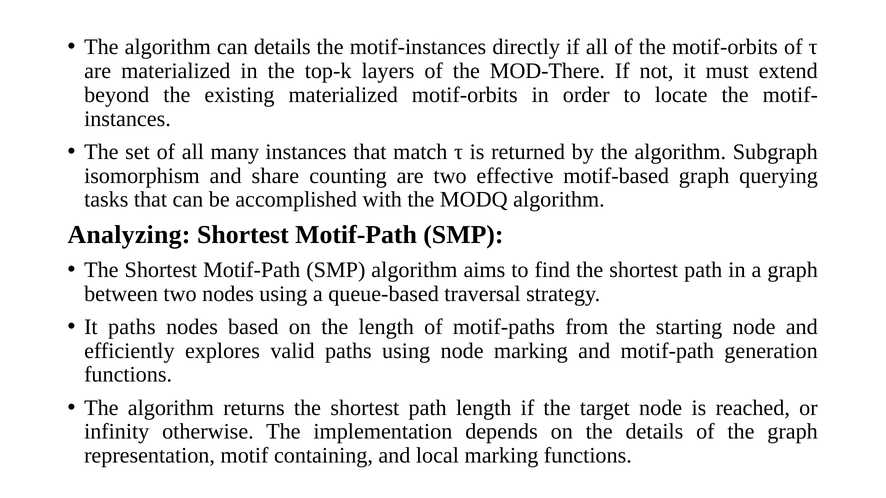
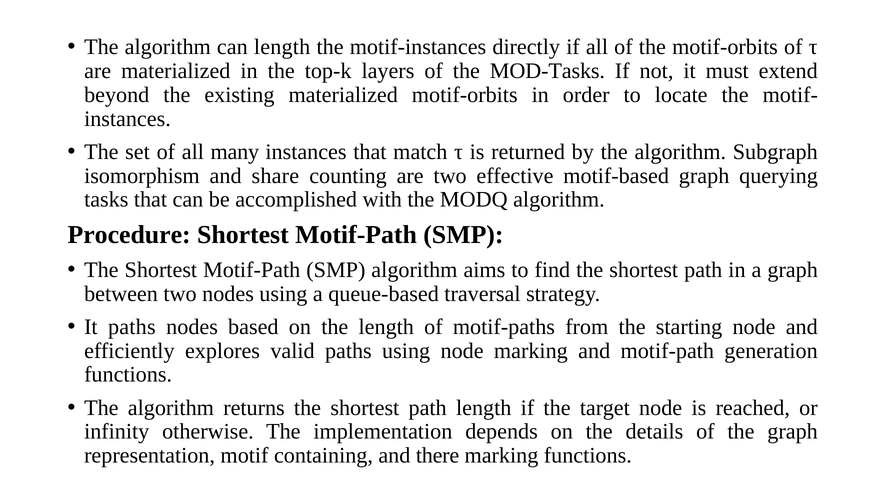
can details: details -> length (282, 47)
MOD-There: MOD-There -> MOD-Tasks (547, 71)
Analyzing: Analyzing -> Procedure (129, 235)
local: local -> there (438, 456)
